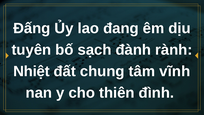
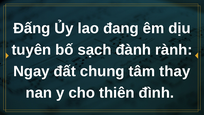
Nhiệt: Nhiệt -> Ngay (31, 71)
vĩnh: vĩnh -> thay (175, 71)
